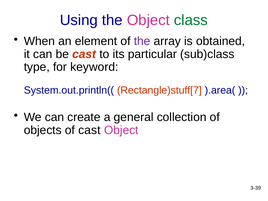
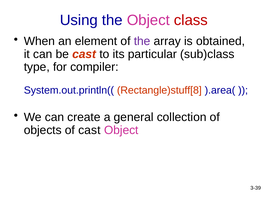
class colour: green -> red (191, 20)
keyword: keyword -> compiler (94, 67)
Rectangle)stuff[7: Rectangle)stuff[7 -> Rectangle)stuff[8 (159, 90)
